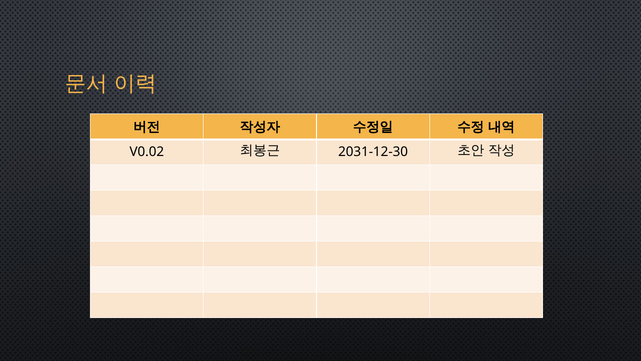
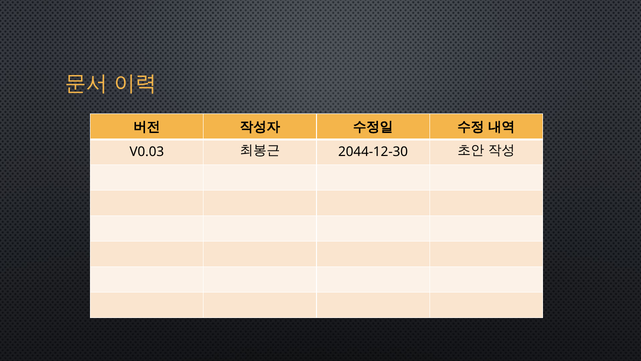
V0.02: V0.02 -> V0.03 (147, 152)
2031-12-30: 2031-12-30 -> 2044-12-30 (373, 152)
